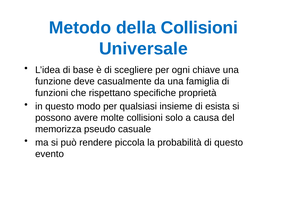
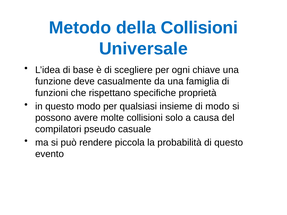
di esista: esista -> modo (217, 106)
memorizza: memorizza -> compilatori (58, 129)
